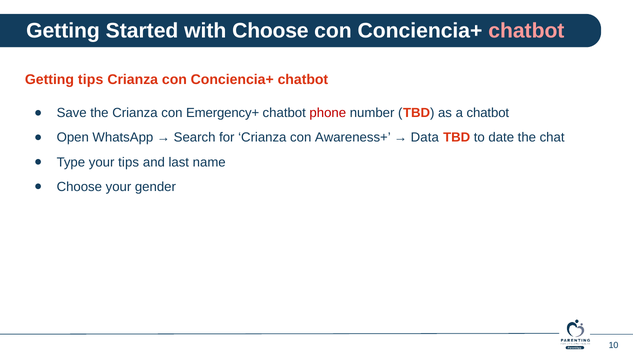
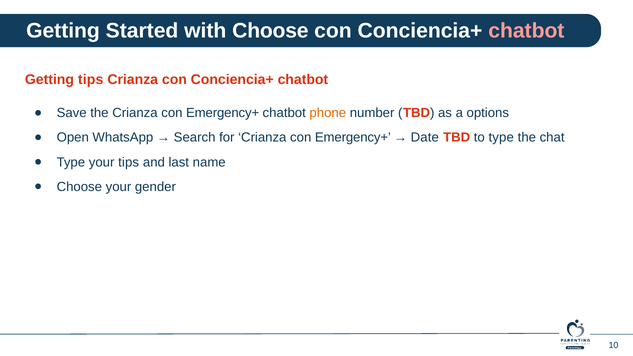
phone colour: red -> orange (328, 113)
a chatbot: chatbot -> options (488, 113)
for Crianza con Awareness+: Awareness+ -> Emergency+ (353, 138)
Data: Data -> Date (425, 138)
to date: date -> type (501, 138)
